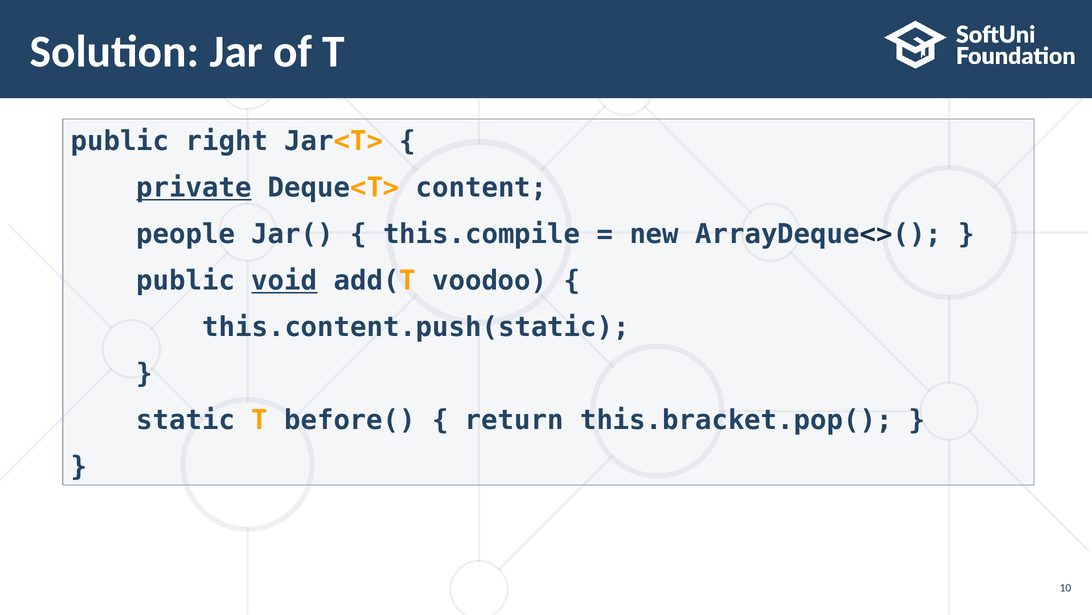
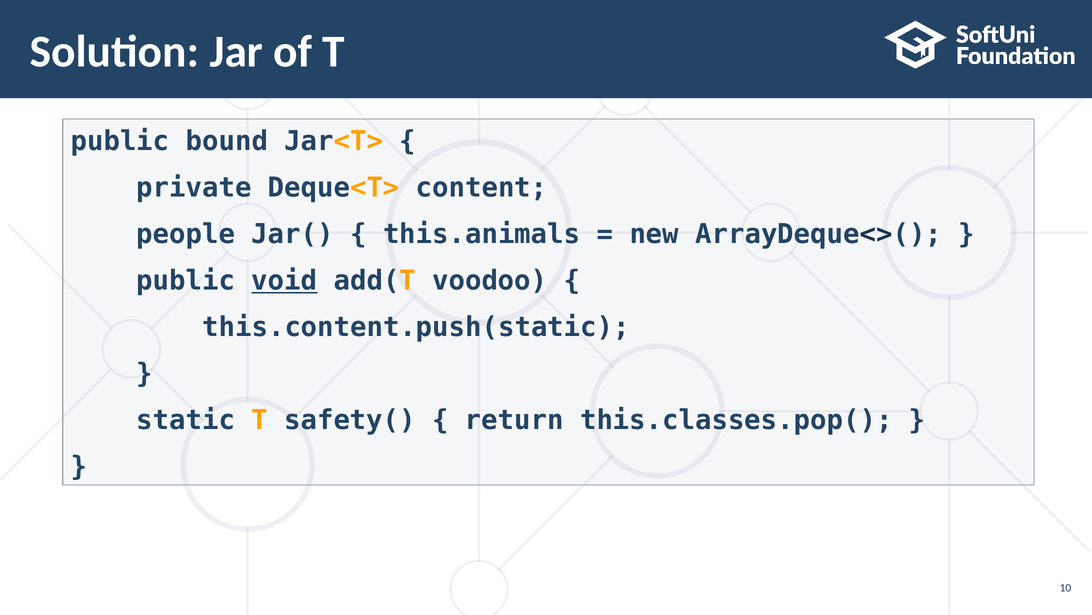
right: right -> bound (227, 141)
private underline: present -> none (194, 188)
this.compile: this.compile -> this.animals (482, 234)
before(: before( -> safety( (350, 420)
this.bracket.pop(: this.bracket.pop( -> this.classes.pop( (736, 420)
